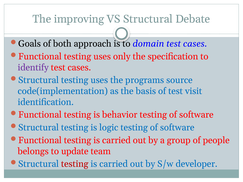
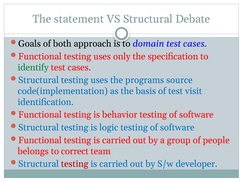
improving: improving -> statement (79, 19)
identify colour: purple -> green (33, 67)
update: update -> correct (75, 151)
